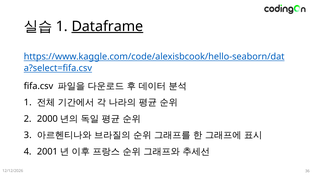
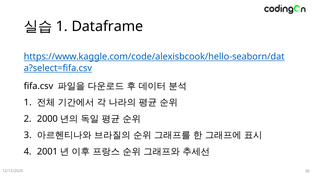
Dataframe underline: present -> none (107, 26)
